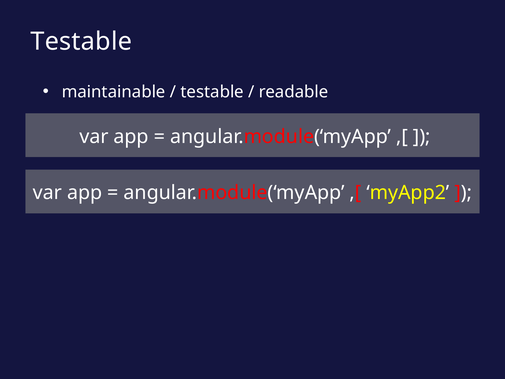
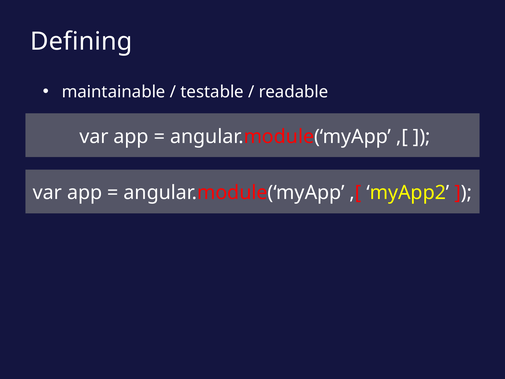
Testable: Testable -> Defining (81, 42)
